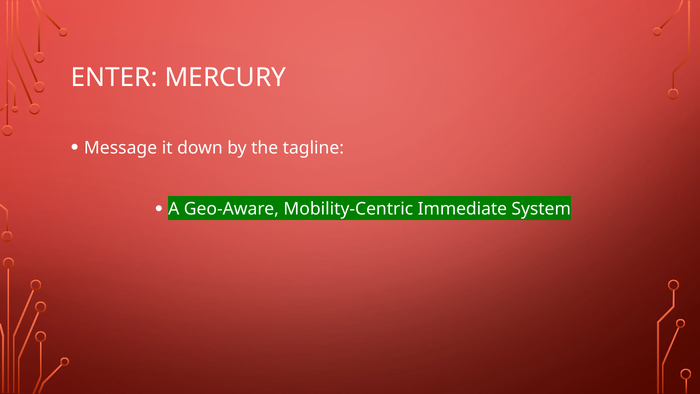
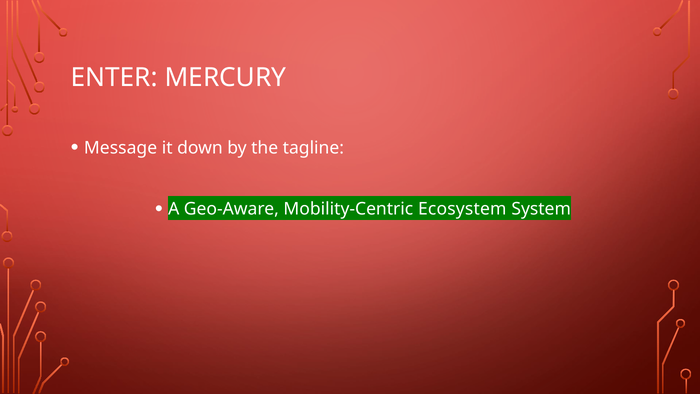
Immediate: Immediate -> Ecosystem (462, 209)
